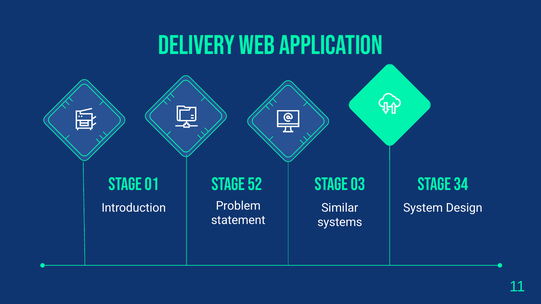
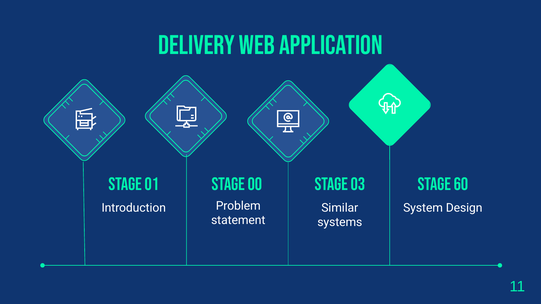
52: 52 -> 00 (255, 184)
34: 34 -> 60 (461, 184)
